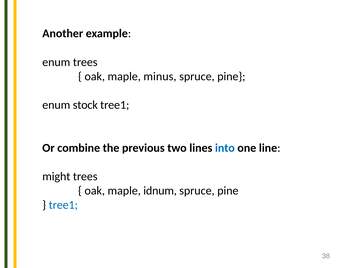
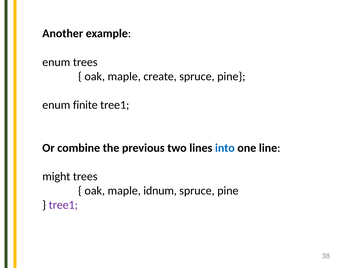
minus: minus -> create (160, 77)
stock: stock -> finite (85, 105)
tree1 colour: blue -> purple (63, 205)
